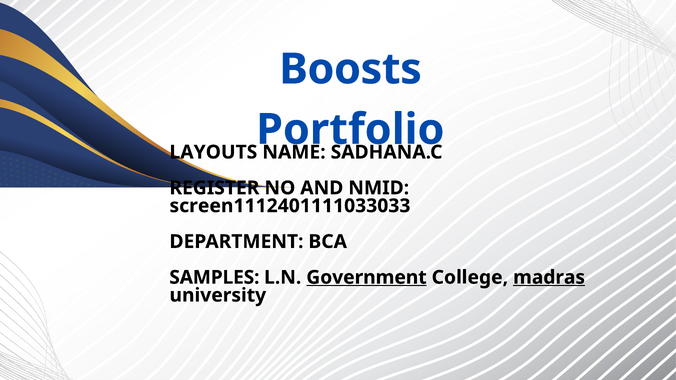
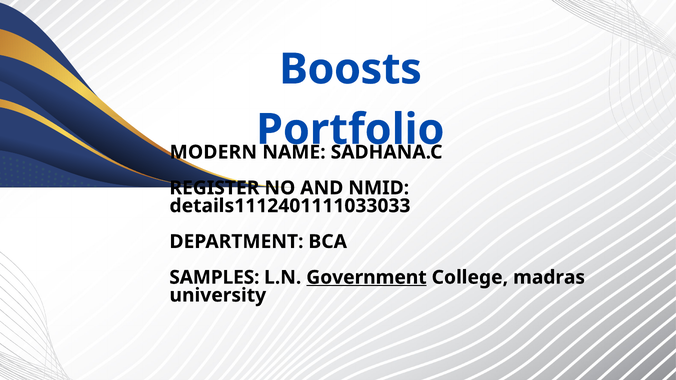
LAYOUTS: LAYOUTS -> MODERN (213, 152)
screen1112401111033033: screen1112401111033033 -> details1112401111033033 (290, 206)
madras underline: present -> none (549, 278)
